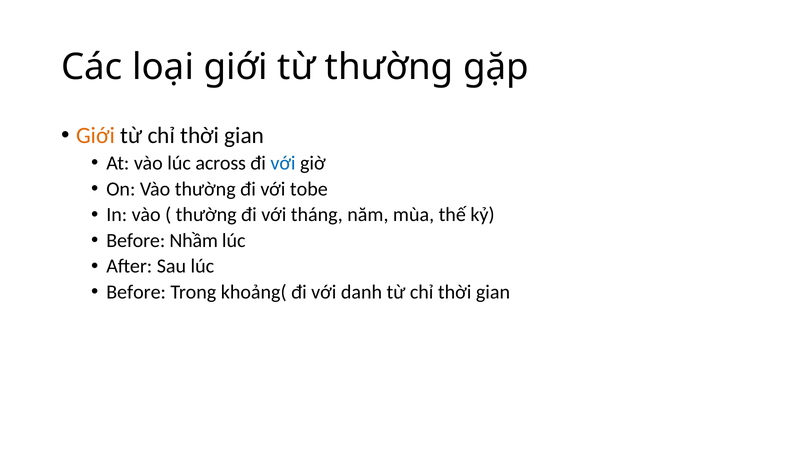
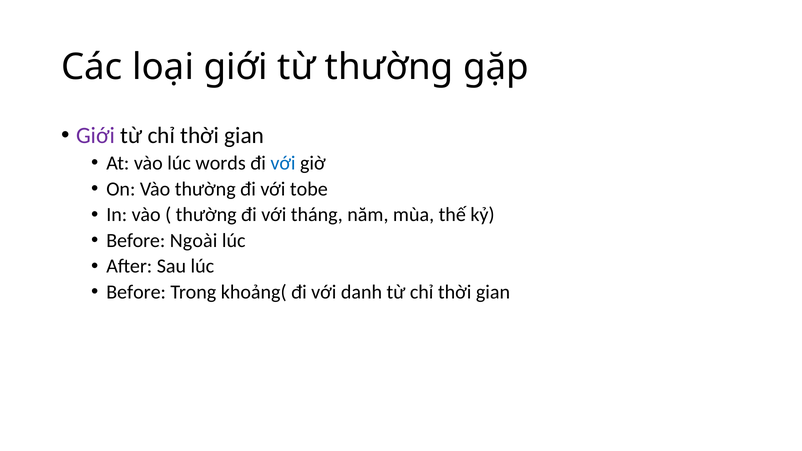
Giới colour: orange -> purple (96, 136)
across: across -> words (221, 163)
Nhầm: Nhầm -> Ngoài (194, 241)
